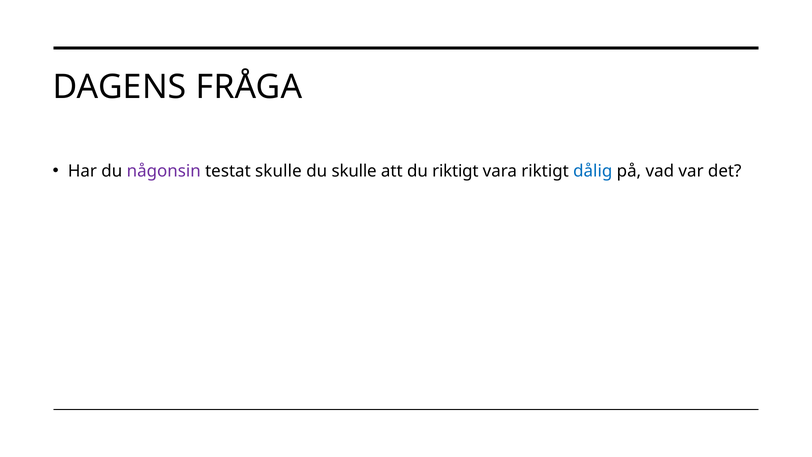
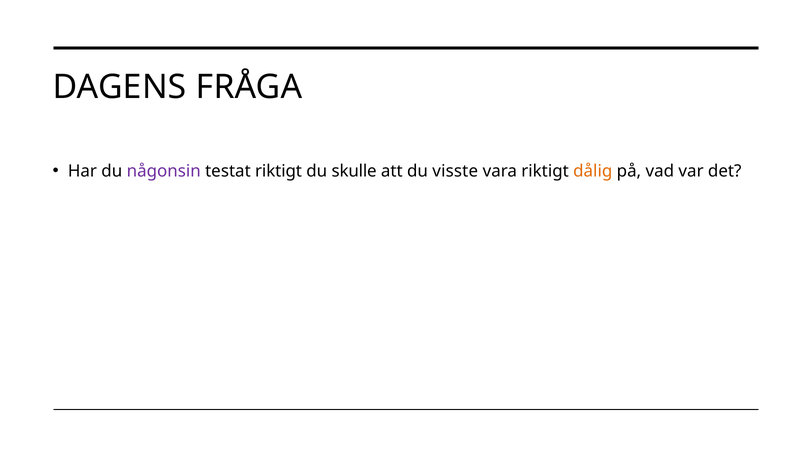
testat skulle: skulle -> riktigt (279, 171)
du riktigt: riktigt -> visste (455, 171)
dålig colour: blue -> orange (593, 171)
